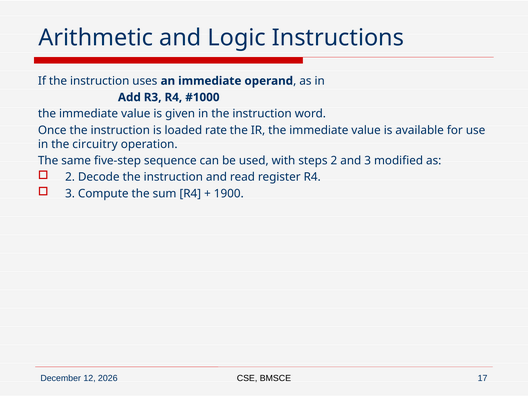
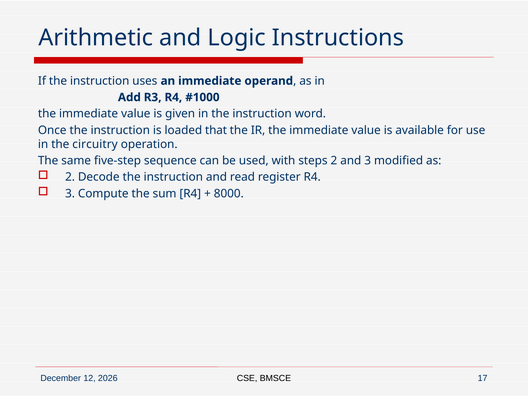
rate: rate -> that (216, 130)
1900: 1900 -> 8000 (229, 194)
